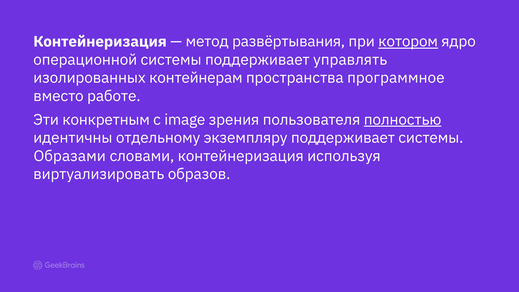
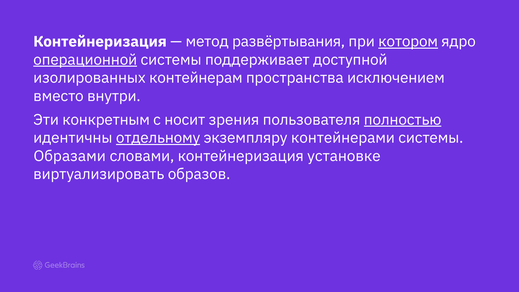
операционной underline: none -> present (85, 60)
управлять: управлять -> доступной (350, 60)
программное: программное -> исключением (396, 78)
работе: работе -> внутри (114, 96)
image: image -> носит (185, 120)
отдельному underline: none -> present (158, 138)
экземпляру поддерживает: поддерживает -> контейнерами (343, 138)
используя: используя -> установке (344, 156)
